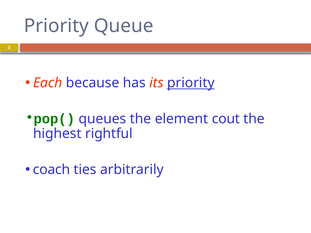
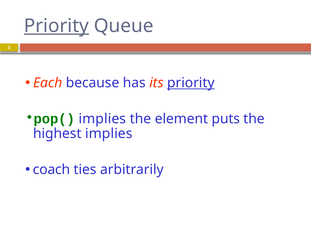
Priority underline: none -> present (56, 26)
pop( queues: queues -> implies (102, 119)
cout: cout -> puts (226, 119)
highest rightful: rightful -> implies (109, 134)
